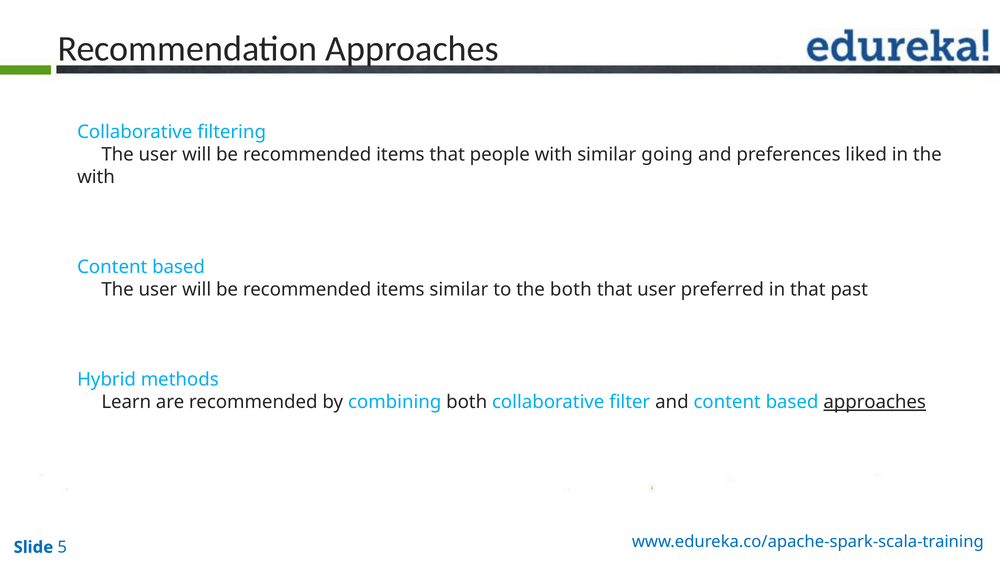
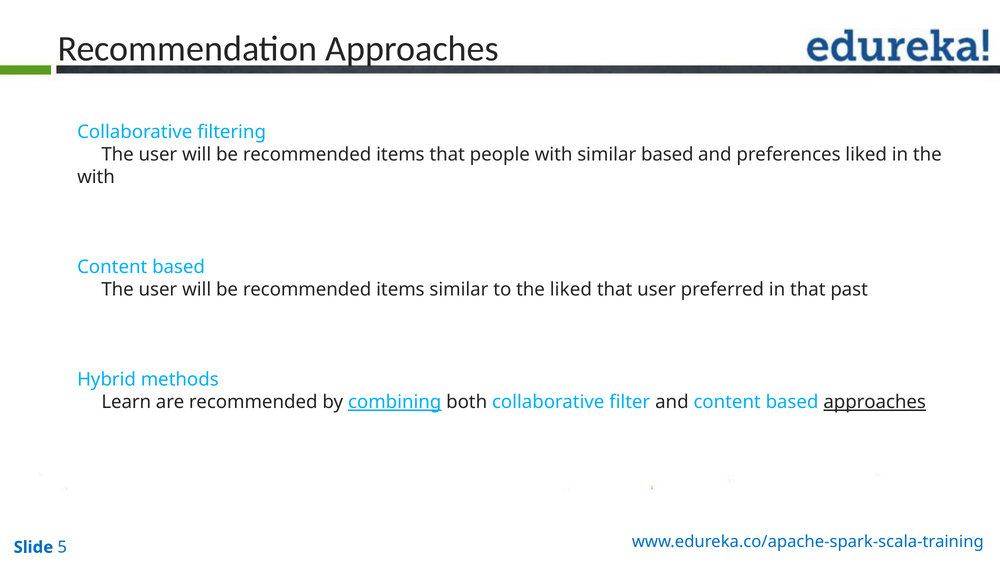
similar going: going -> based (667, 155)
the both: both -> liked (571, 289)
combining underline: none -> present (395, 402)
